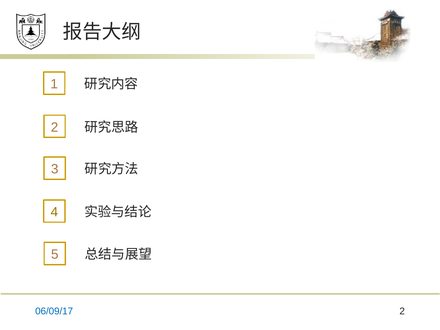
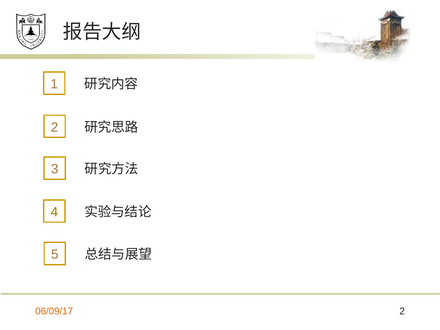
06/09/17 colour: blue -> orange (54, 311)
